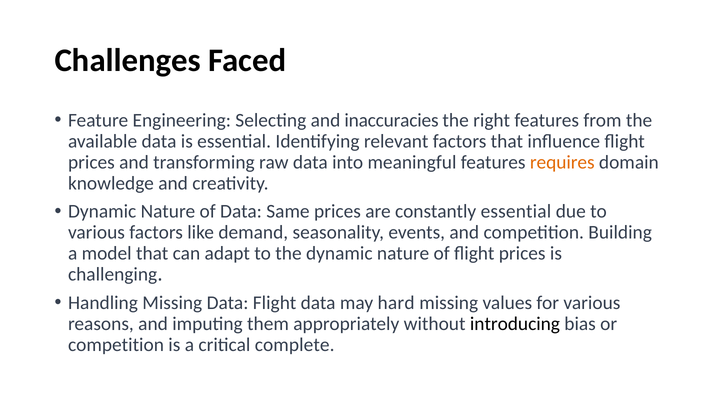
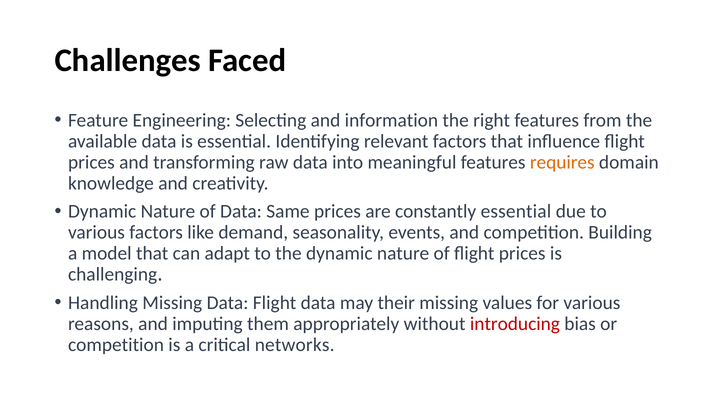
inaccuracies: inaccuracies -> information (391, 120)
hard: hard -> their (396, 303)
introducing colour: black -> red (515, 324)
complete: complete -> networks (295, 344)
